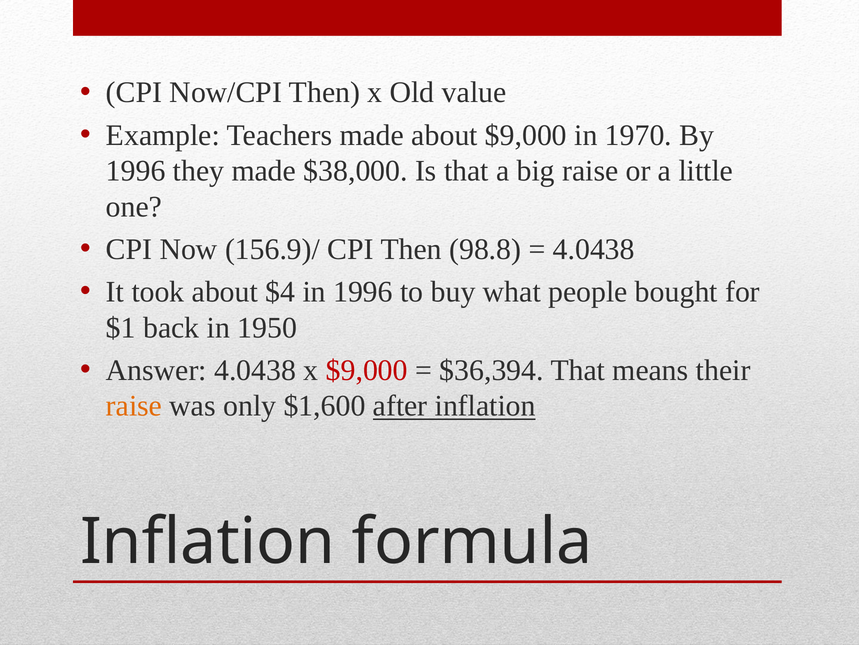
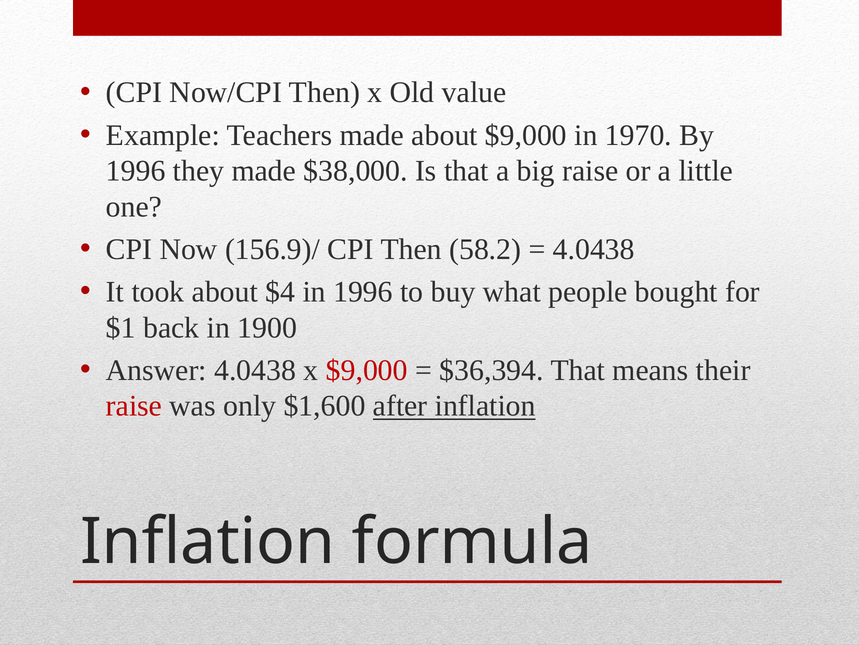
98.8: 98.8 -> 58.2 (485, 249)
1950: 1950 -> 1900 (267, 327)
raise colour: orange -> red (134, 406)
